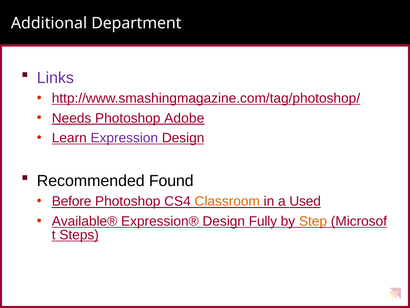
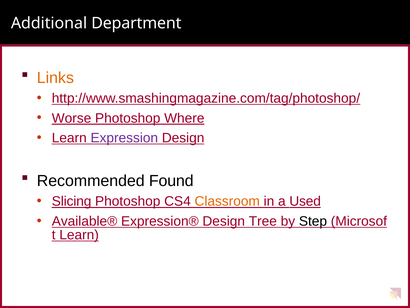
Links colour: purple -> orange (55, 78)
Needs: Needs -> Worse (72, 118)
Adobe: Adobe -> Where (184, 118)
Before: Before -> Slicing (72, 201)
Fully: Fully -> Tree (263, 221)
Step colour: orange -> black (313, 221)
Steps: Steps -> Learn (79, 235)
